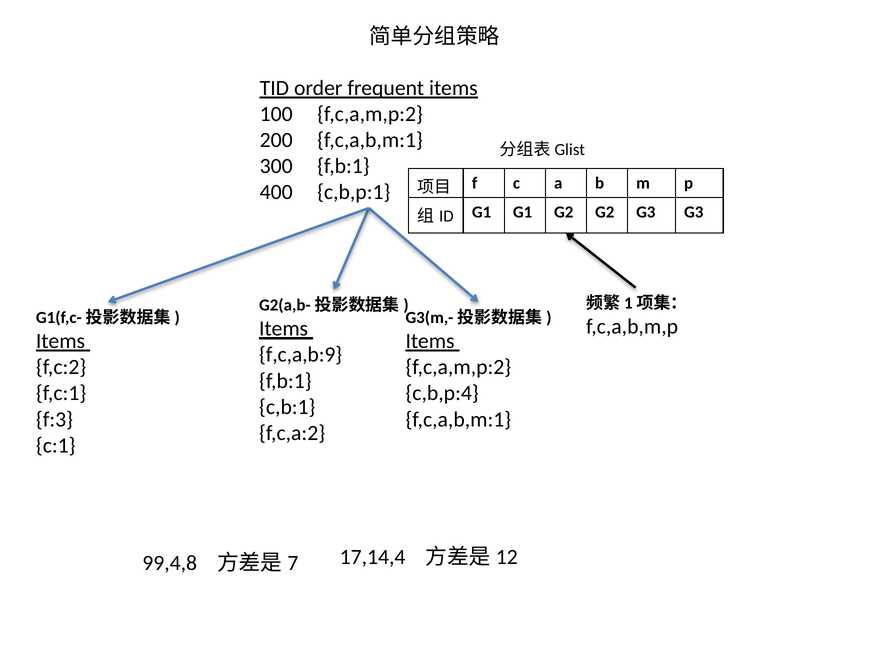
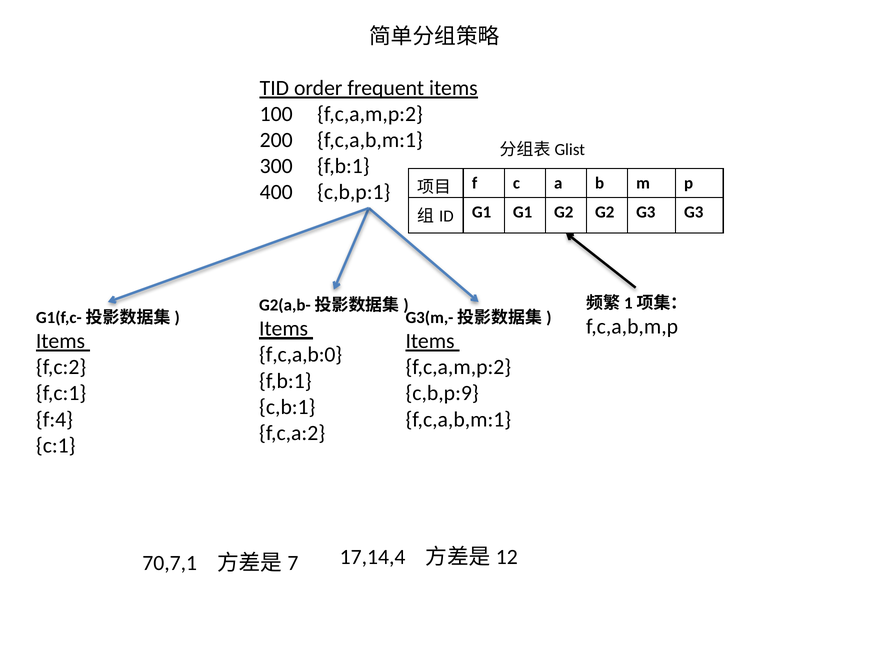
f,c,a,b:9: f,c,a,b:9 -> f,c,a,b:0 (301, 355)
c,b,p:4: c,b,p:4 -> c,b,p:9 (442, 393)
f:3: f:3 -> f:4 (55, 419)
99,4,8: 99,4,8 -> 70,7,1 (170, 563)
